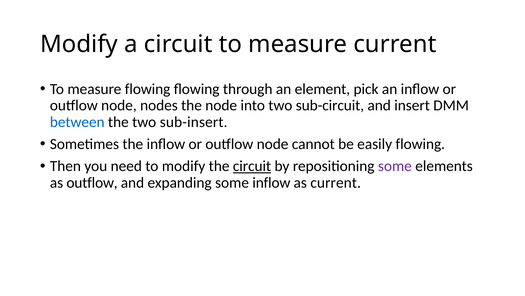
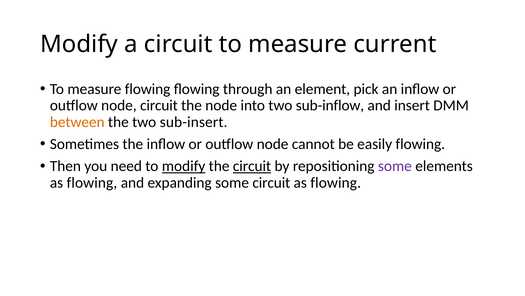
node nodes: nodes -> circuit (159, 105)
sub-circuit: sub-circuit -> sub-inflow (330, 105)
between colour: blue -> orange (77, 122)
modify underline: none -> present (184, 166)
outflow: outflow -> flowing (92, 182)
some inflow: inflow -> circuit (271, 182)
current: current -> flowing (336, 182)
